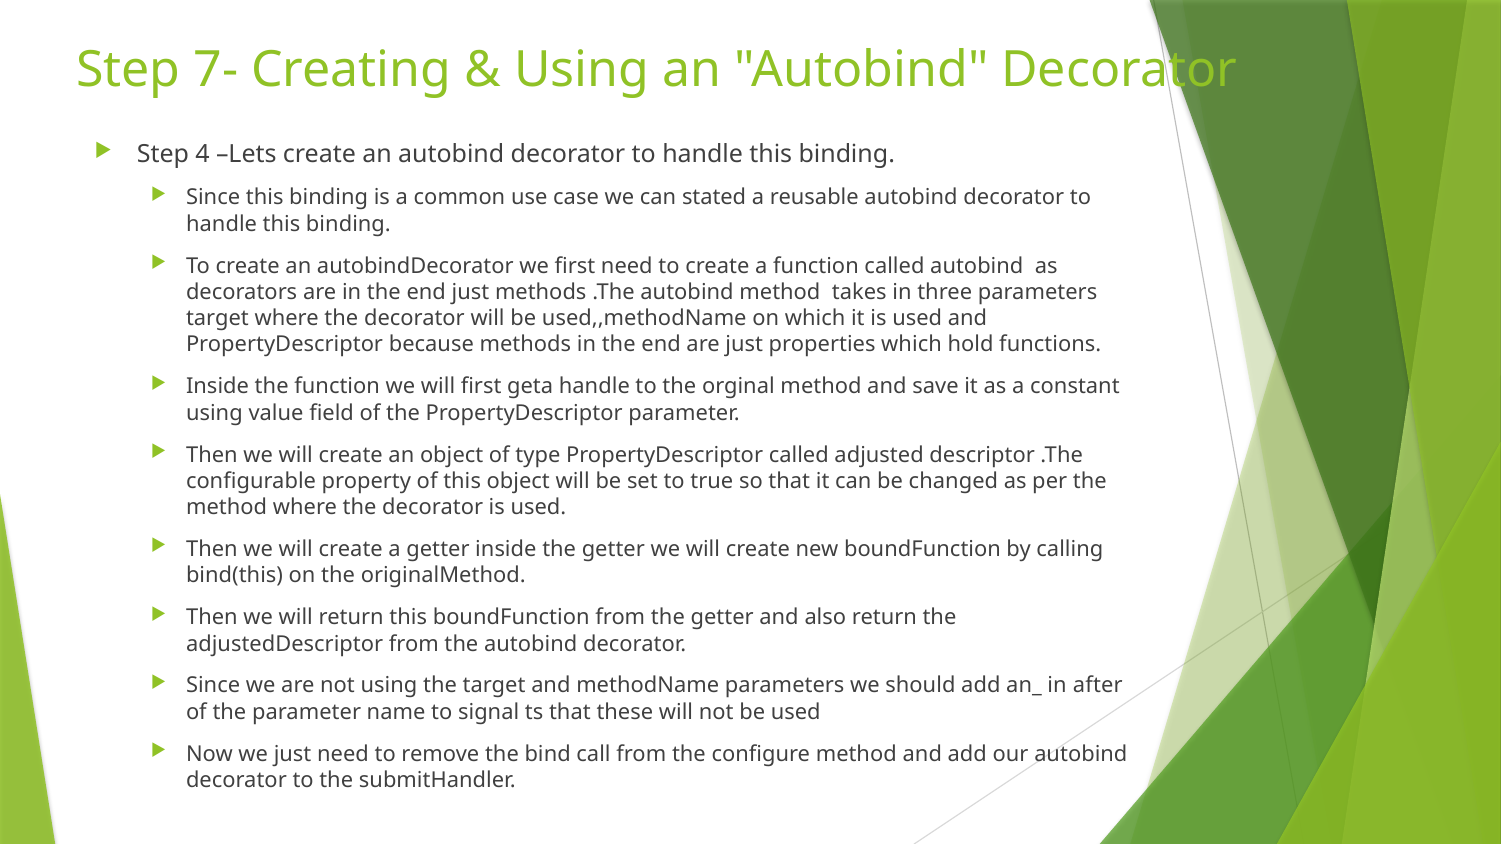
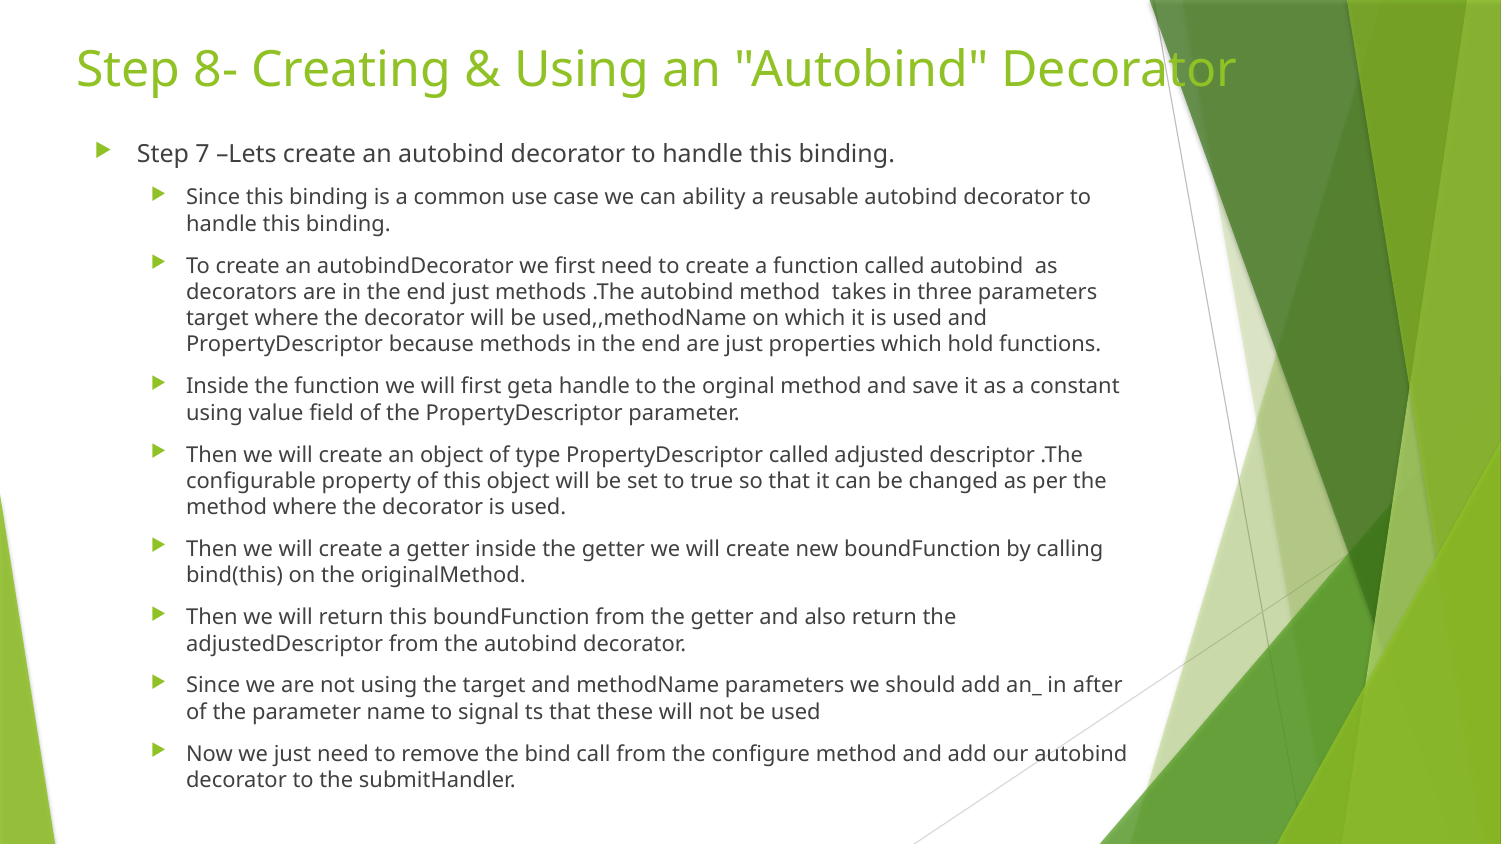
7-: 7- -> 8- (216, 70)
4: 4 -> 7 (202, 154)
stated: stated -> ability (714, 198)
